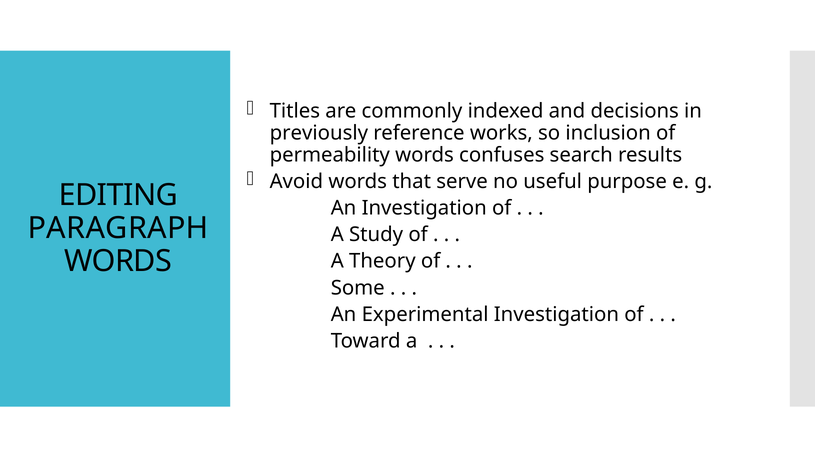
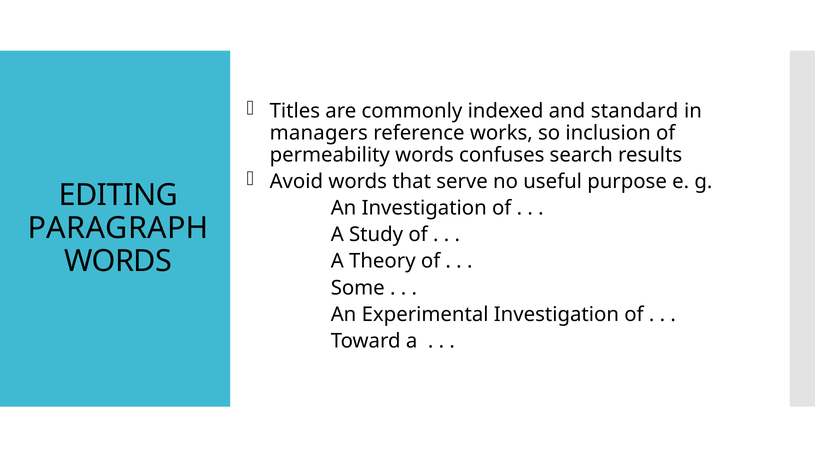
decisions: decisions -> standard (635, 111)
previously: previously -> managers (319, 133)
